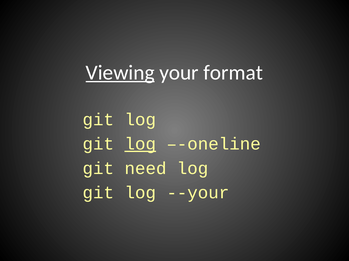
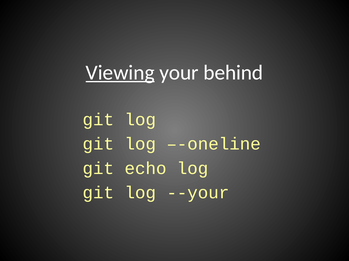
format: format -> behind (233, 73)
log underline: present -> none (140, 144)
need: need -> echo (146, 169)
